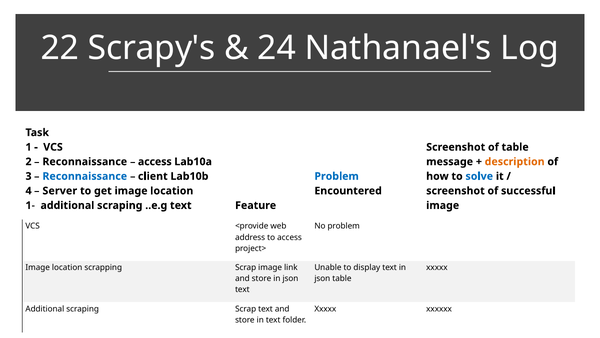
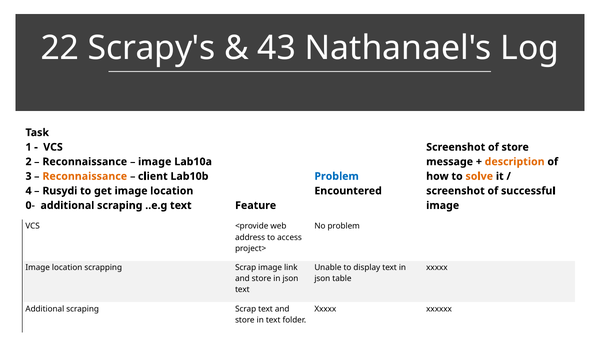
24: 24 -> 43 (277, 48)
of table: table -> store (515, 147)
access: access -> image (155, 161)
Reconnaissance colour: blue -> orange (85, 176)
solve colour: blue -> orange (479, 176)
Server: Server -> Rusydi (60, 191)
1-: 1- -> 0- (30, 205)
